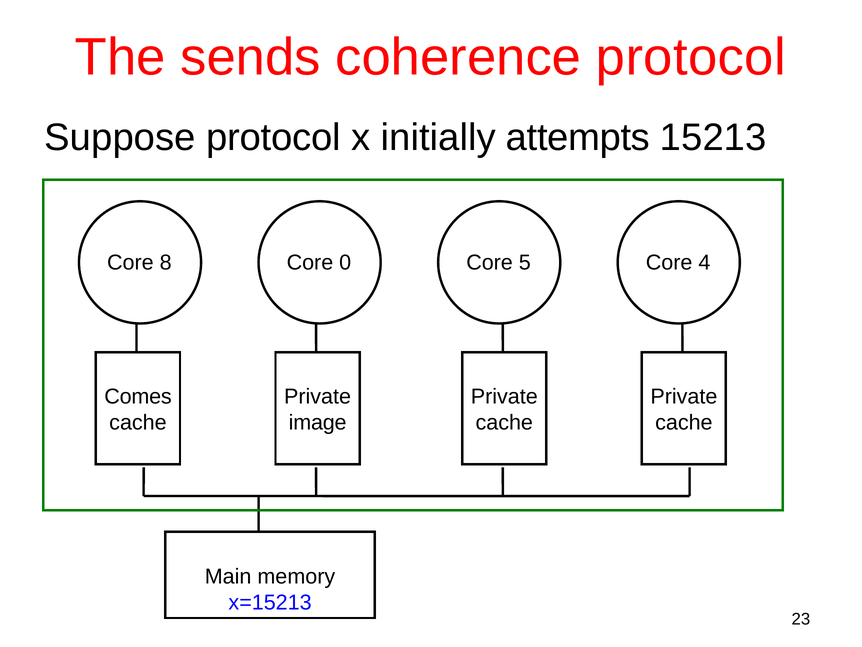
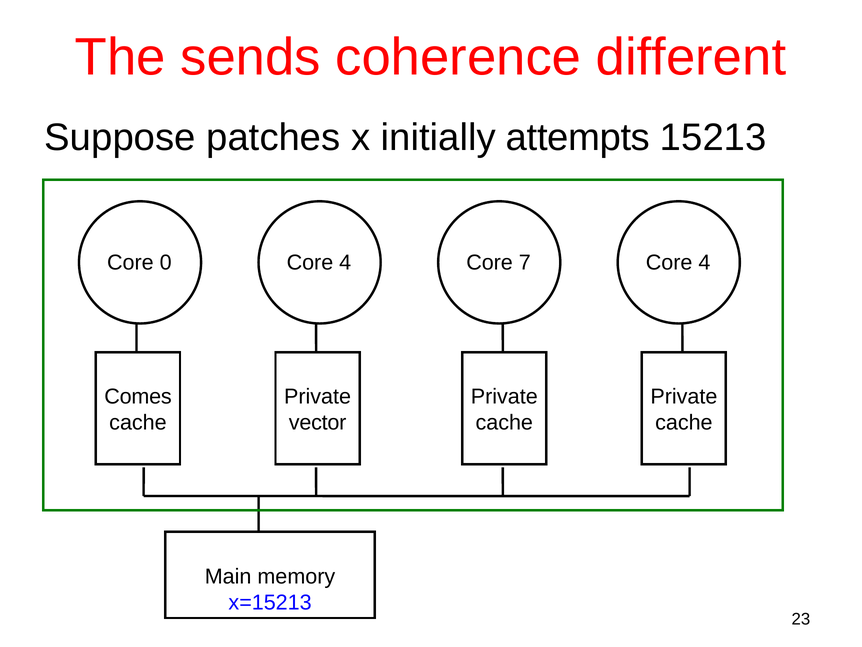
coherence protocol: protocol -> different (691, 58)
Suppose protocol: protocol -> patches (273, 138)
8: 8 -> 0 (166, 263)
0: 0 -> 4 (345, 263)
5: 5 -> 7 (525, 263)
image: image -> vector (318, 422)
